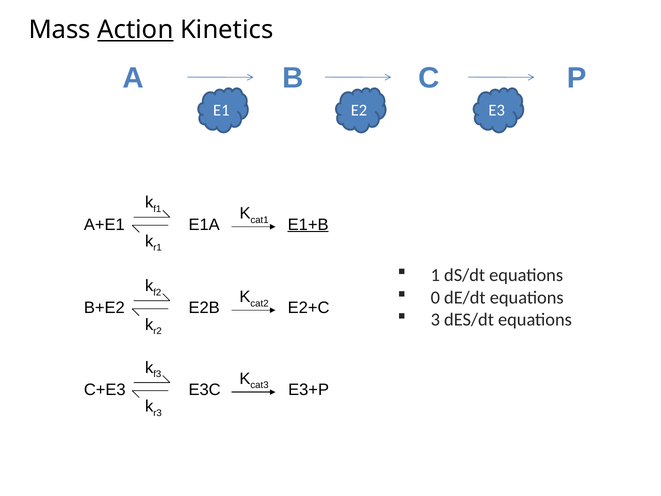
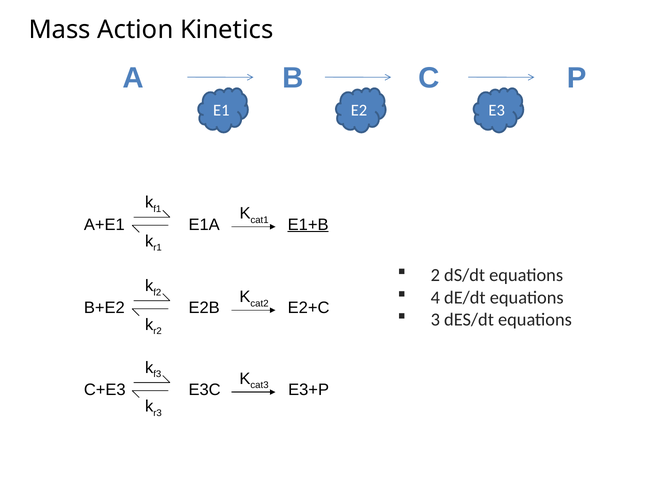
Action underline: present -> none (135, 30)
1: 1 -> 2 (435, 275)
0: 0 -> 4 (435, 297)
